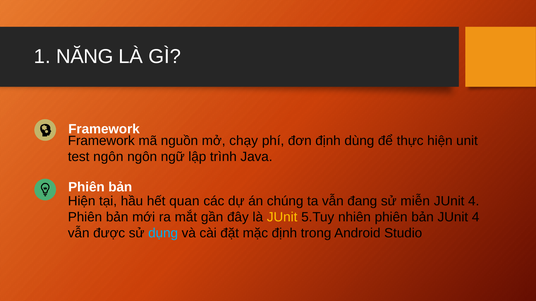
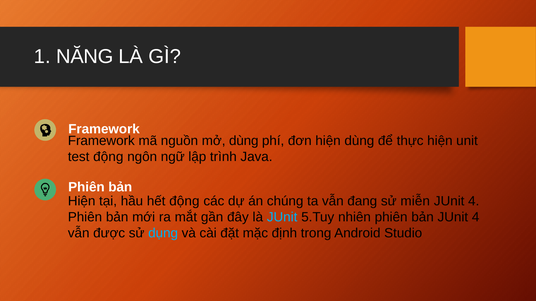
mở chạy: chạy -> dùng (244, 141)
đơn định: định -> hiện (328, 141)
test ngôn: ngôn -> động (108, 157)
hết quan: quan -> động (184, 201)
JUnit colour: yellow -> light blue (282, 217)
